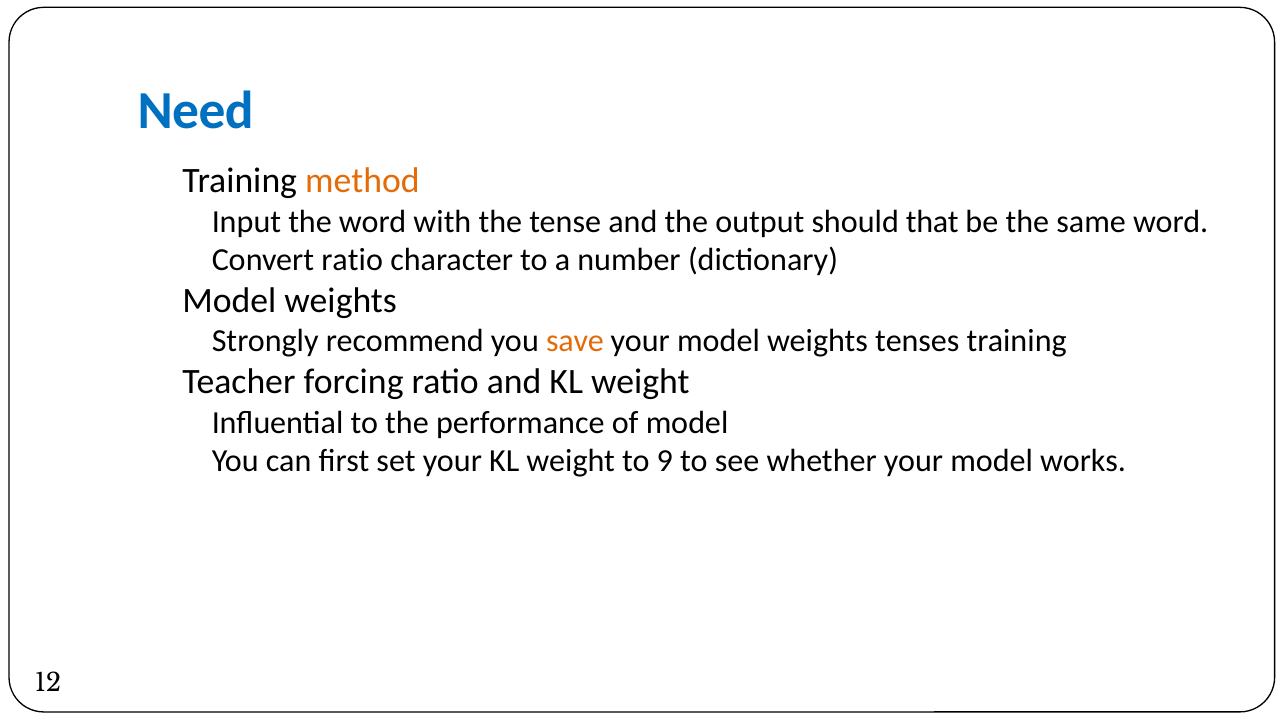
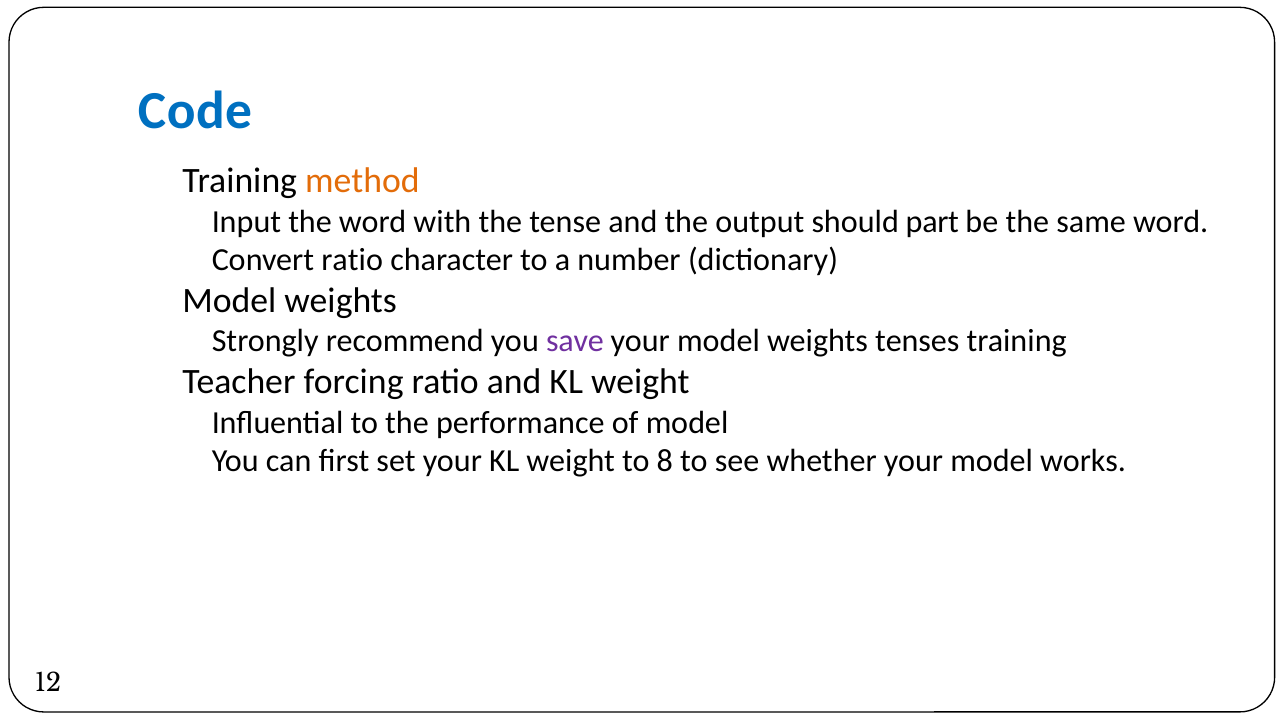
Need: Need -> Code (195, 111)
that: that -> part (932, 222)
save colour: orange -> purple (575, 341)
9: 9 -> 8 (665, 461)
